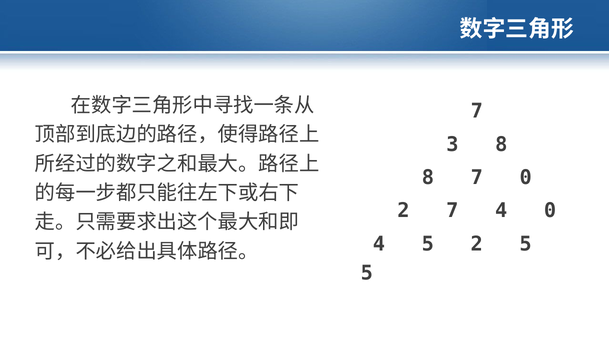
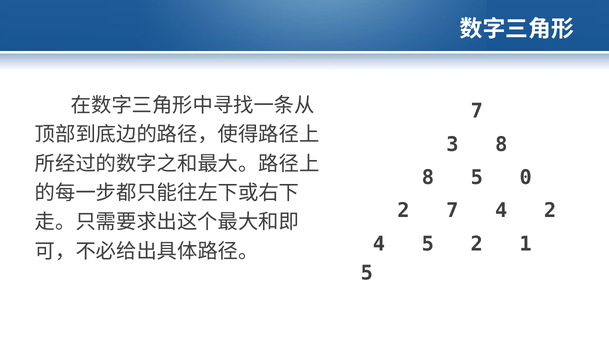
8 7: 7 -> 5 (477, 178)
4 0: 0 -> 2 (550, 211)
2 5: 5 -> 1 (526, 244)
